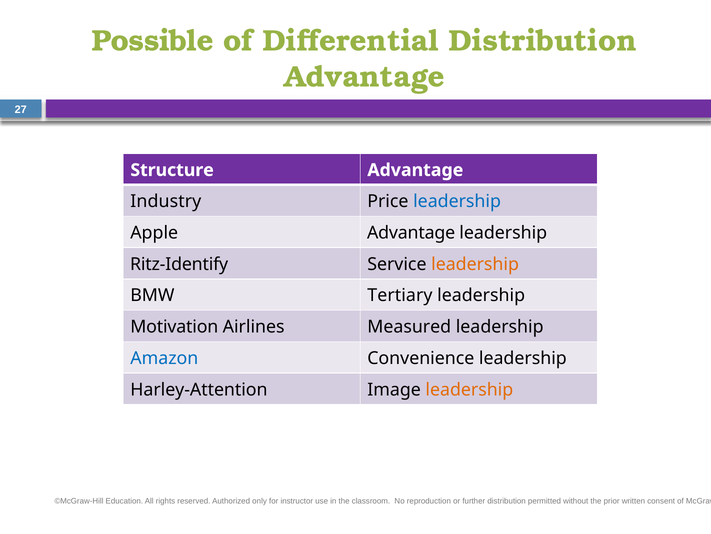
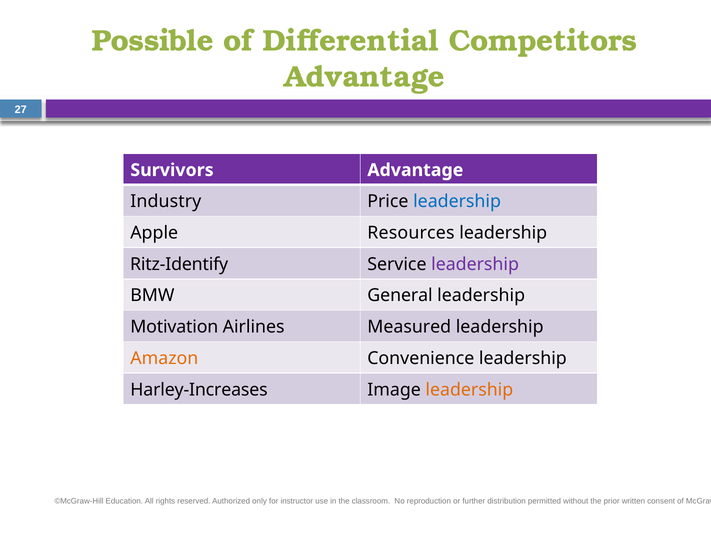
Differential Distribution: Distribution -> Competitors (543, 41)
Structure: Structure -> Survivors (172, 170)
Apple Advantage: Advantage -> Resources (411, 233)
leadership colour: orange -> purple (475, 264)
Tertiary: Tertiary -> General (400, 295)
Amazon colour: blue -> orange (164, 358)
Harley-Attention: Harley-Attention -> Harley-Increases (199, 389)
